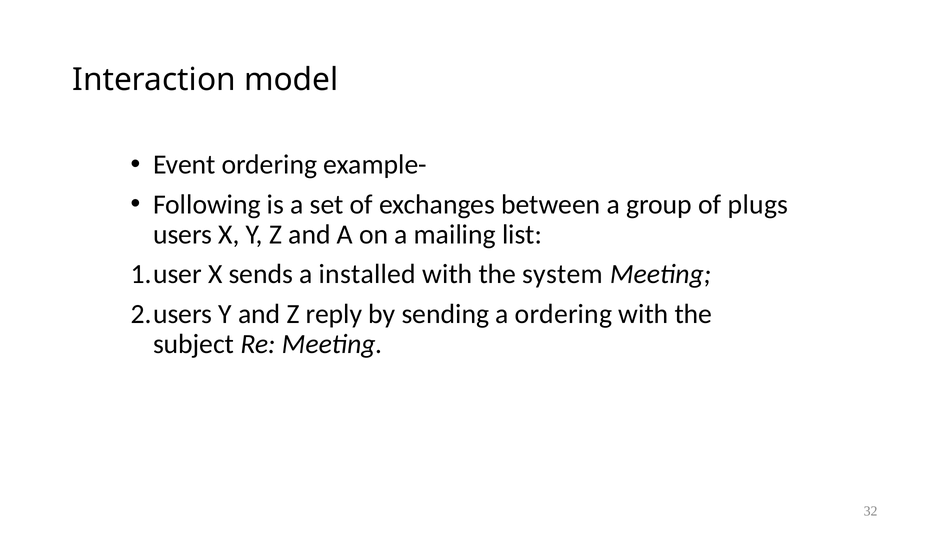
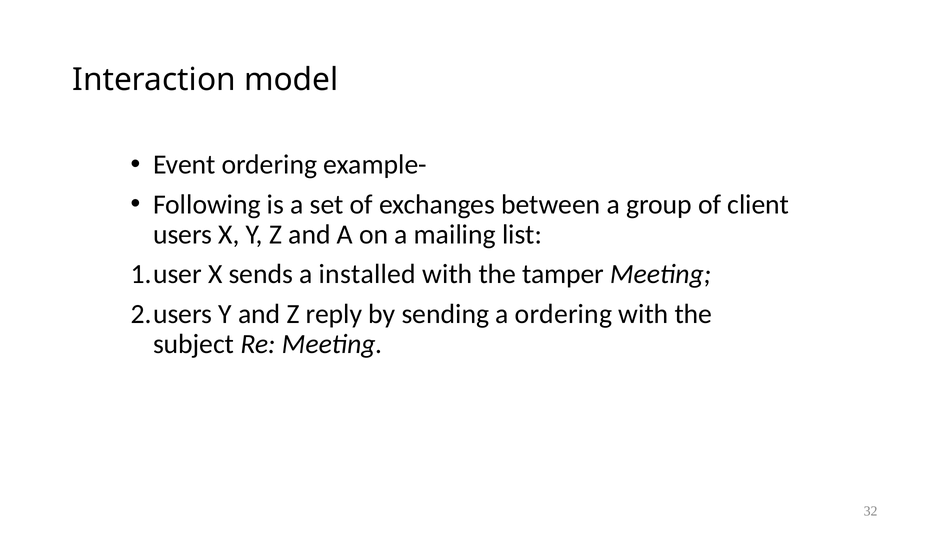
plugs: plugs -> client (758, 204)
system: system -> tamper (563, 274)
